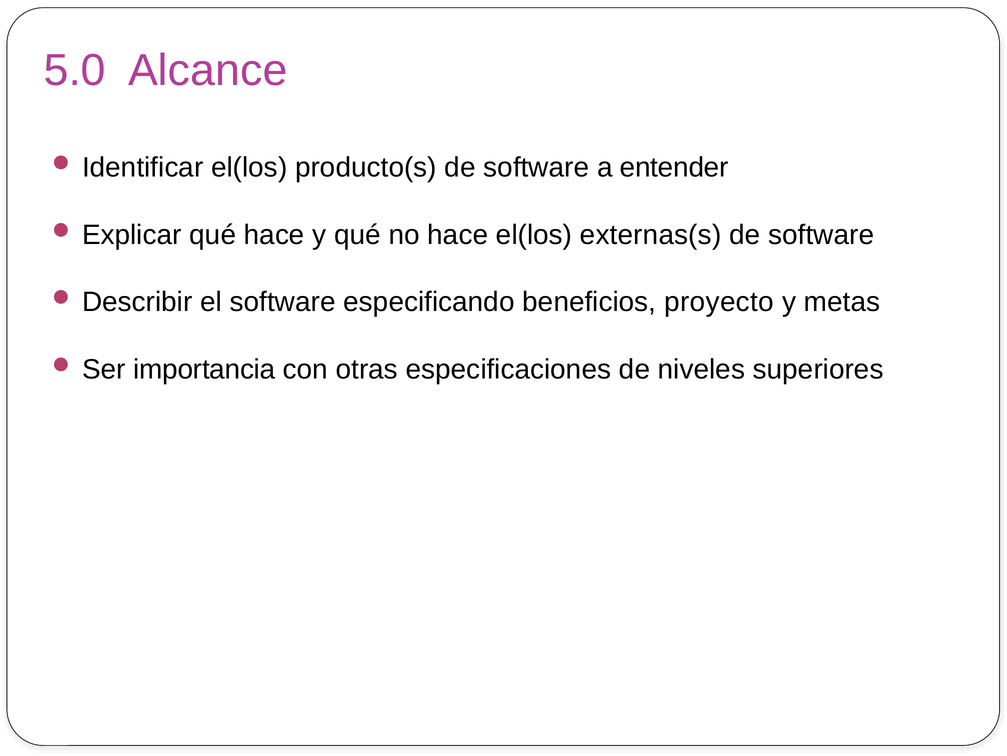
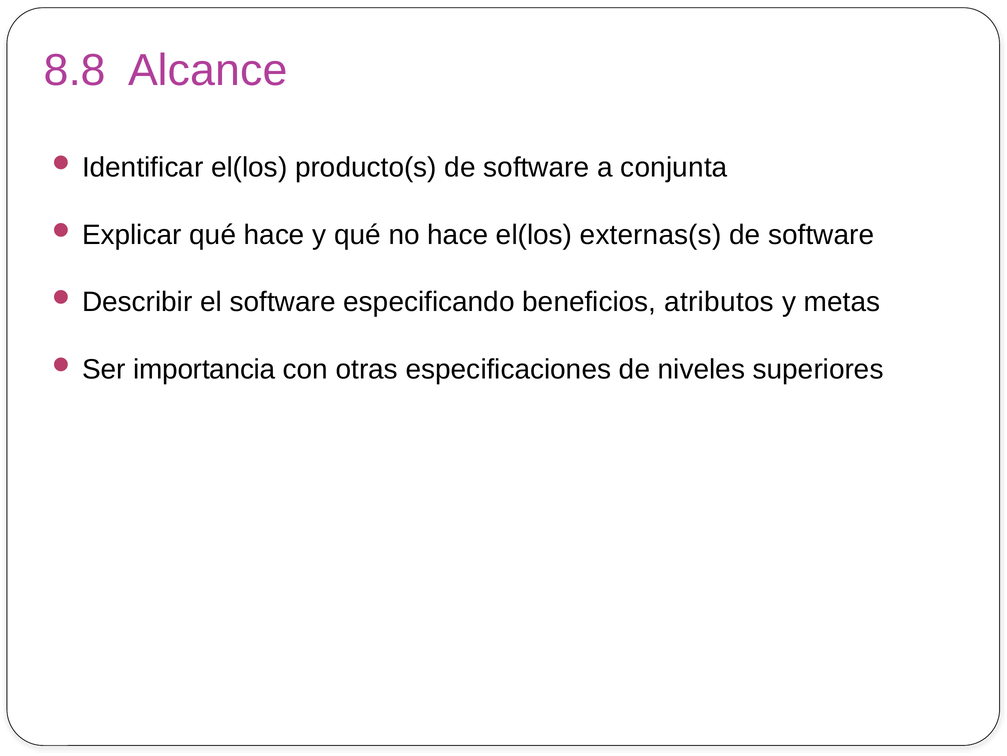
5.0: 5.0 -> 8.8 (75, 70)
entender: entender -> conjunta (674, 168)
proyecto: proyecto -> atributos (719, 302)
